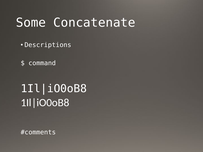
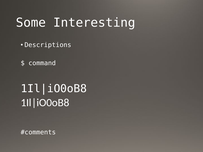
Concatenate: Concatenate -> Interesting (94, 23)
